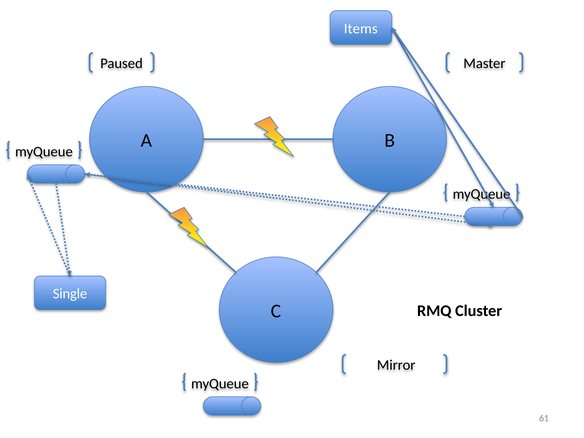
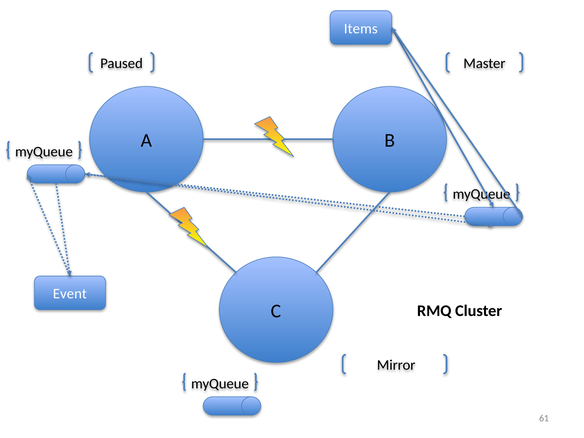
Single: Single -> Event (70, 294)
